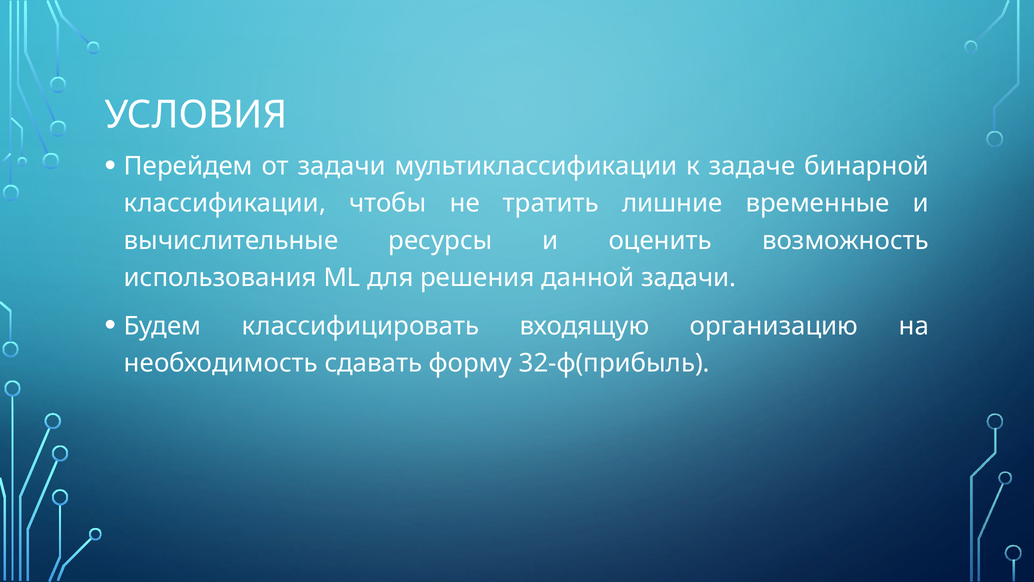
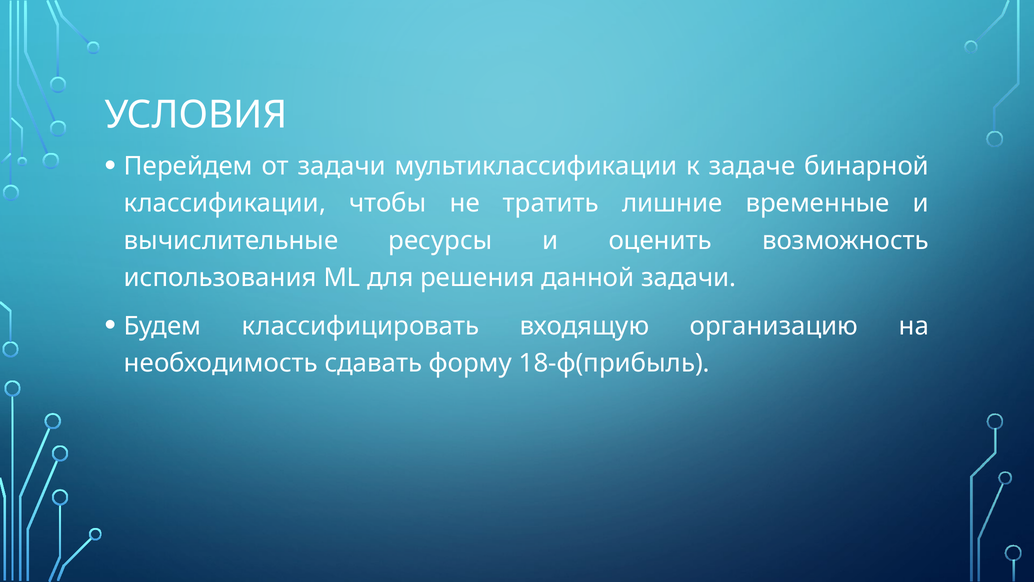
32-ф(прибыль: 32-ф(прибыль -> 18-ф(прибыль (614, 363)
